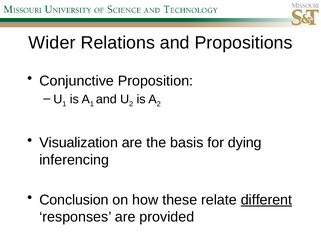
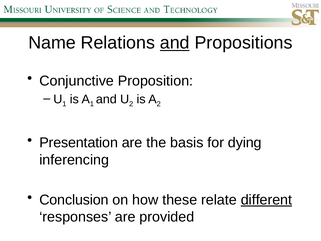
Wider: Wider -> Name (52, 43)
and underline: none -> present (175, 43)
Visualization: Visualization -> Presentation (79, 143)
